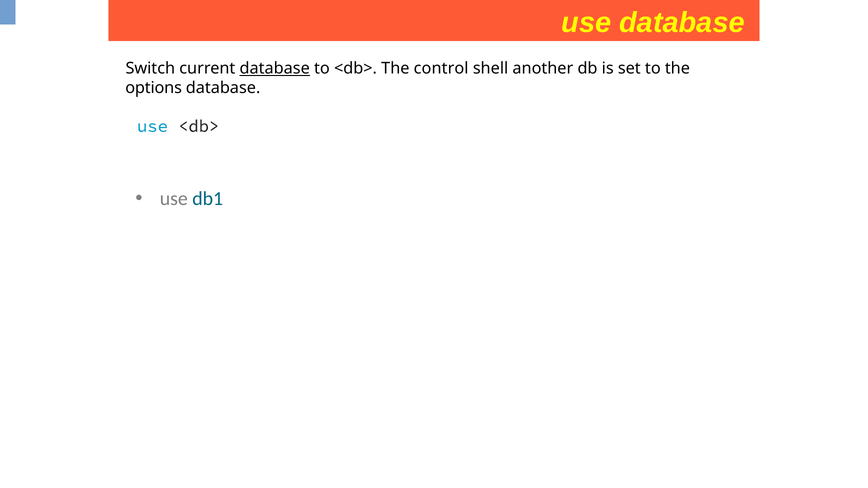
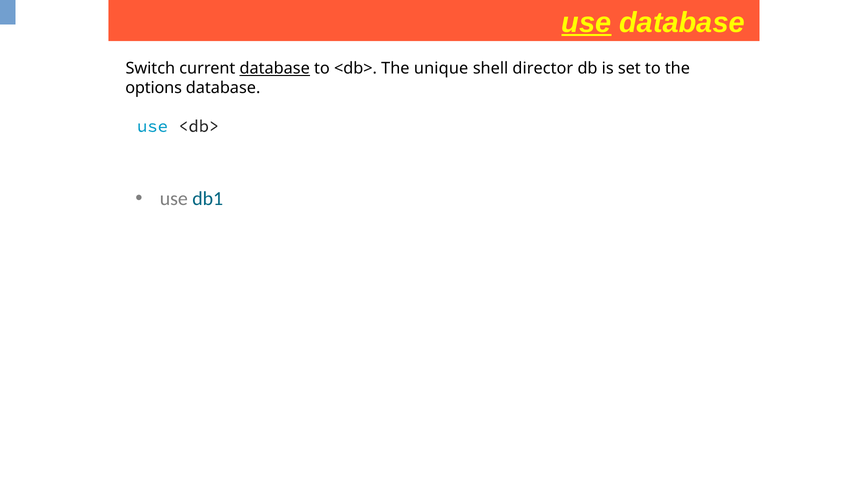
use underline: none -> present (586, 23)
control: control -> unique (441, 68)
another: another -> director (543, 68)
